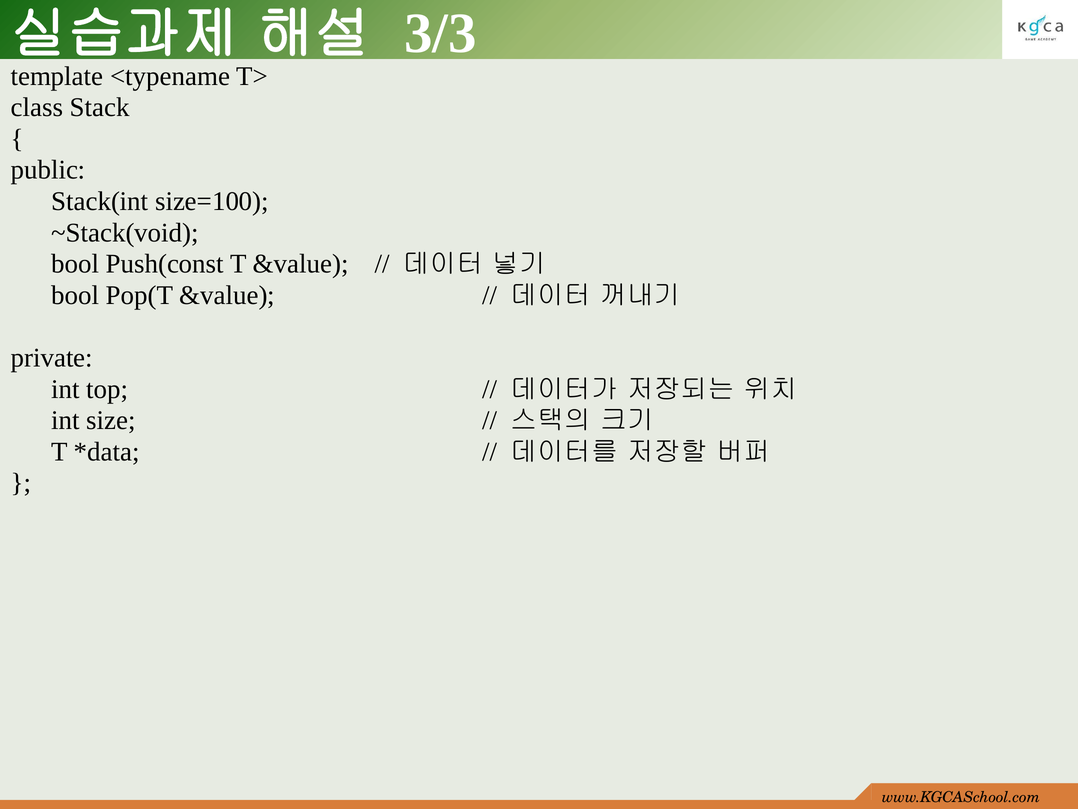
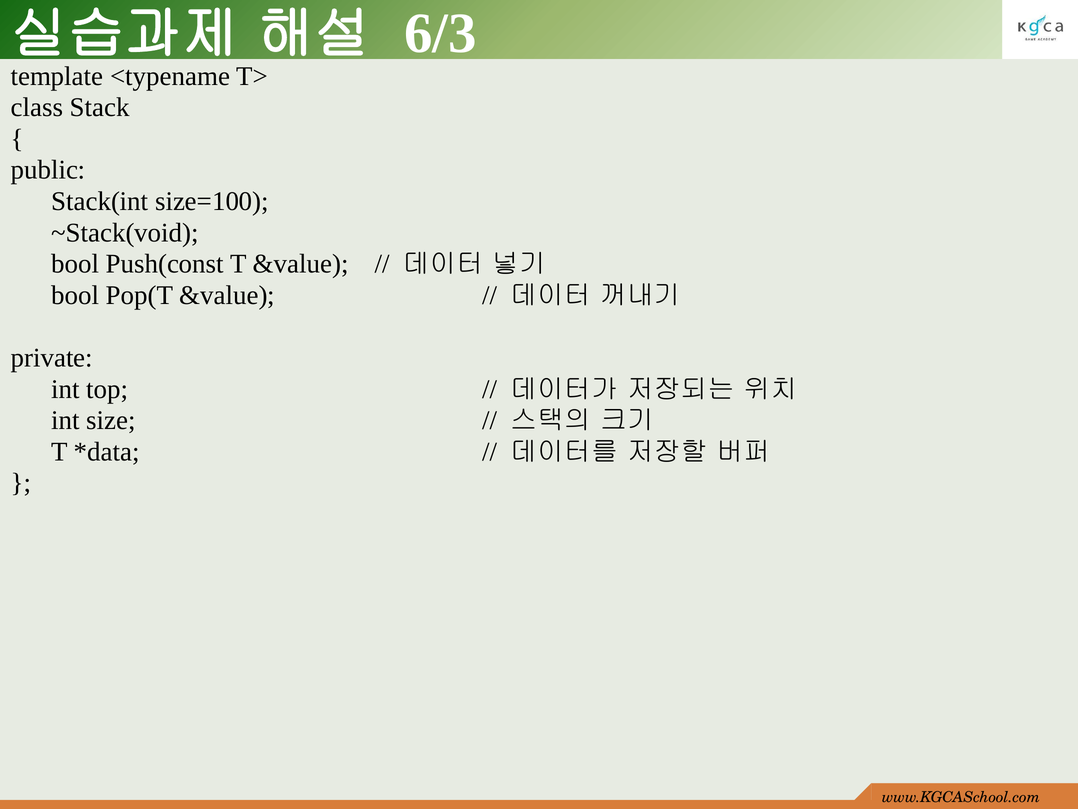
3/3: 3/3 -> 6/3 (440, 33)
